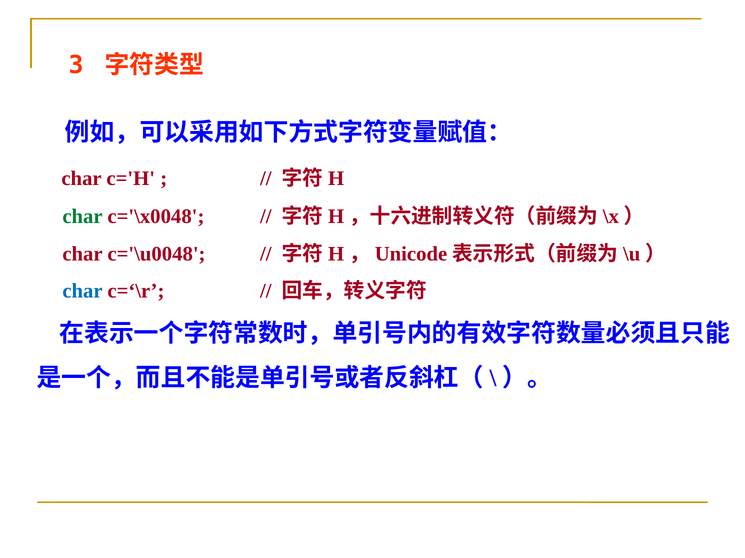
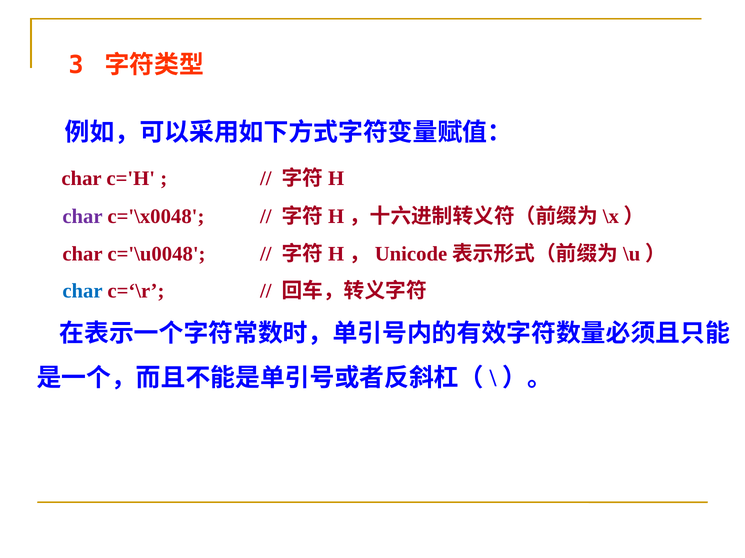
char colour: green -> purple (83, 217)
